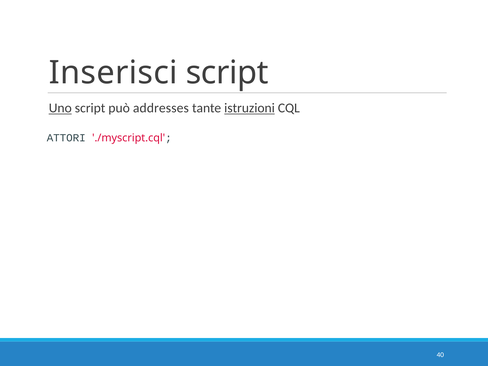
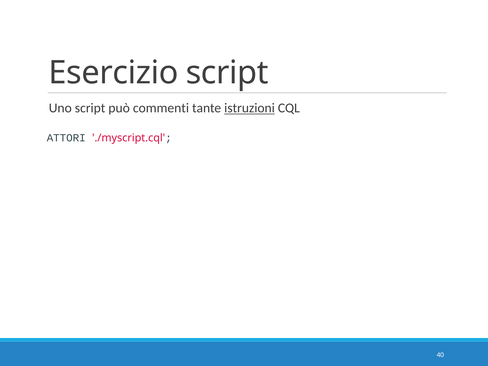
Inserisci: Inserisci -> Esercizio (114, 73)
Uno underline: present -> none (60, 108)
addresses: addresses -> commenti (161, 108)
